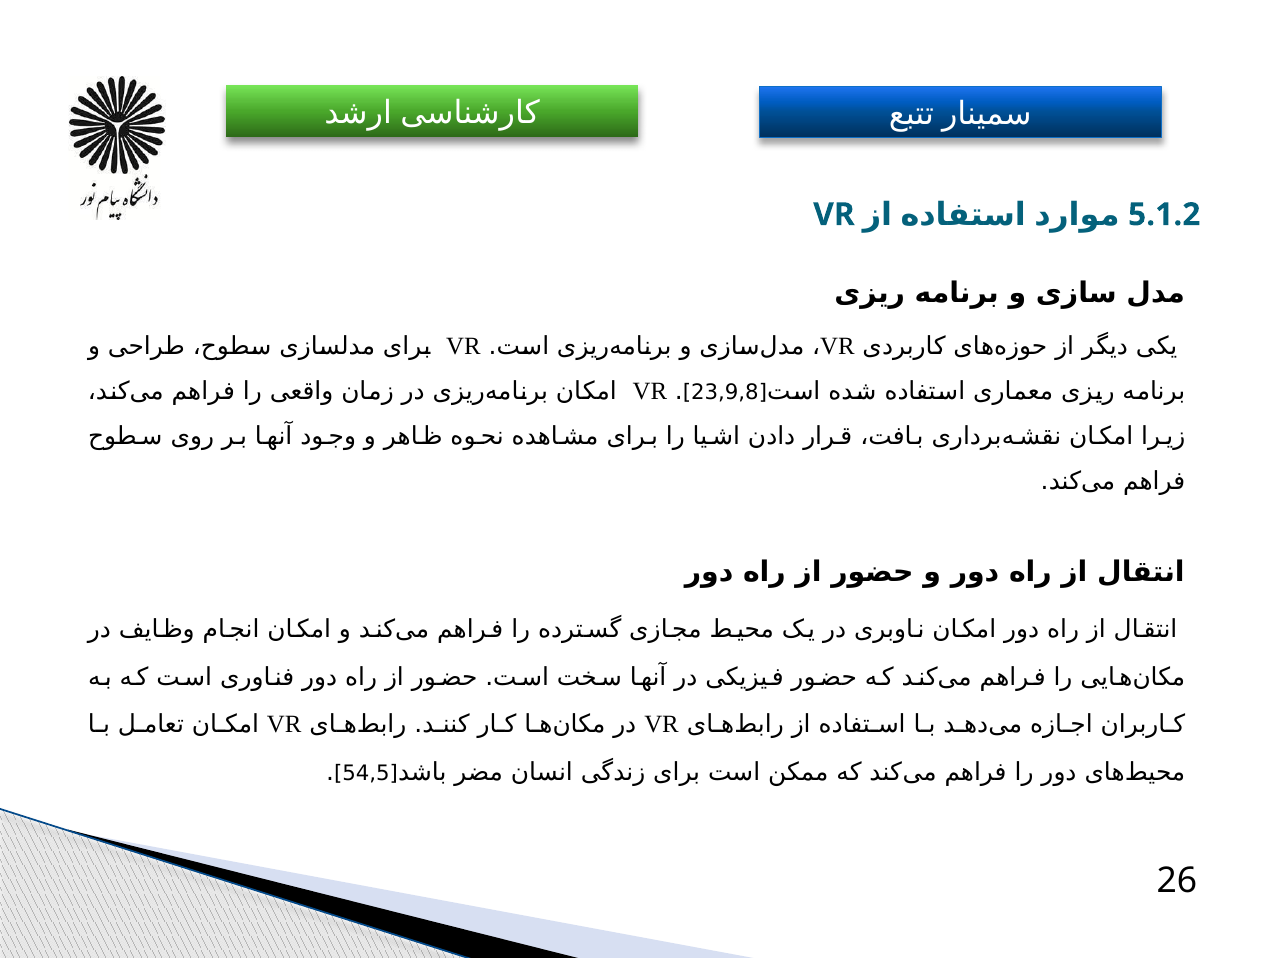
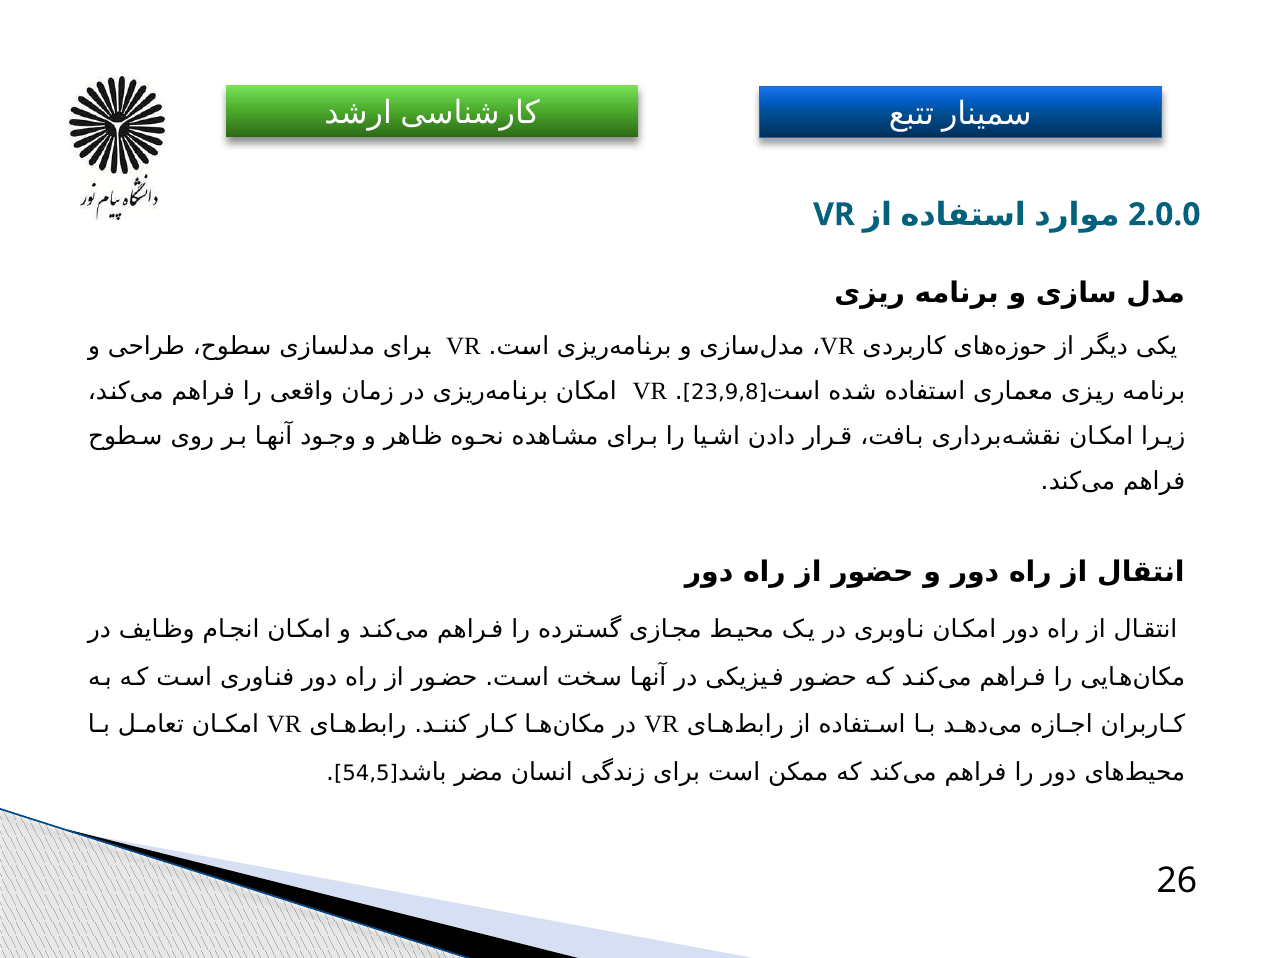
5.1.2: 5.1.2 -> 2.0.0 (1164, 215)
